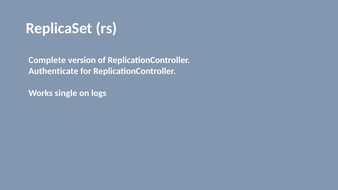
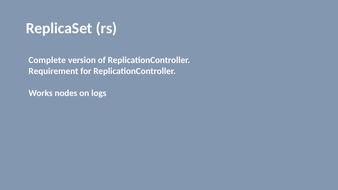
Authenticate: Authenticate -> Requirement (53, 71)
single: single -> nodes (66, 93)
